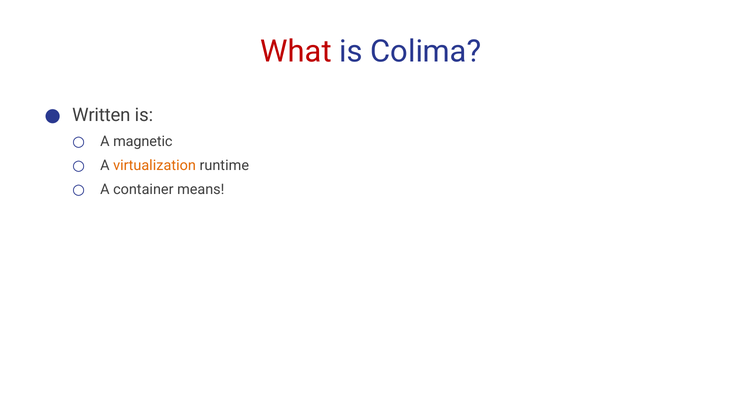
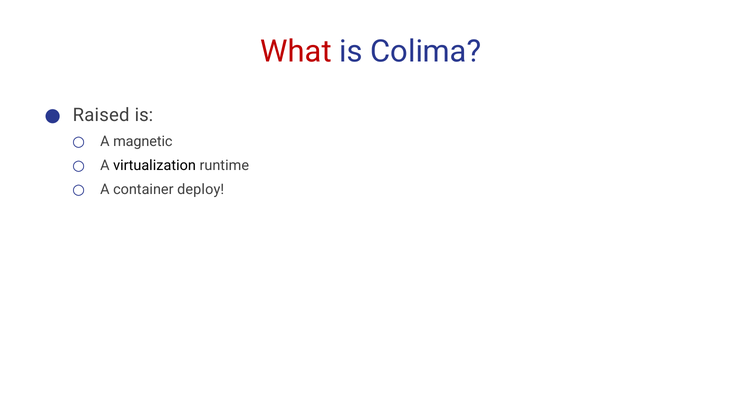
Written: Written -> Raised (101, 115)
virtualization colour: orange -> black (155, 166)
means: means -> deploy (201, 190)
